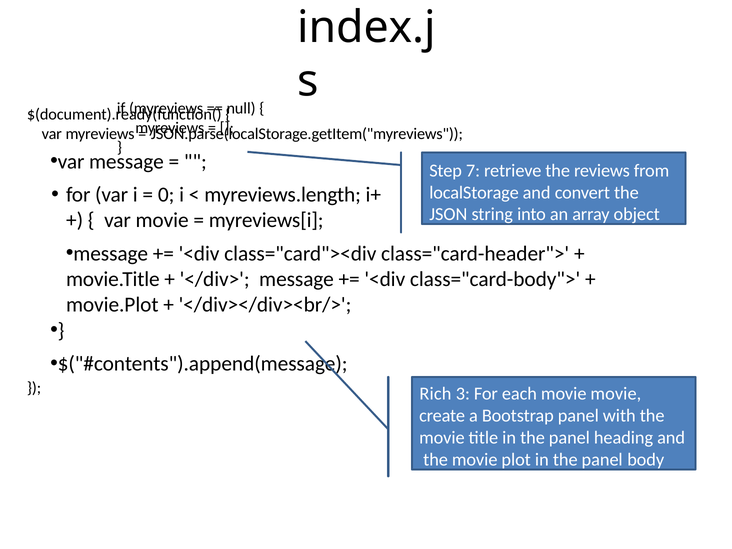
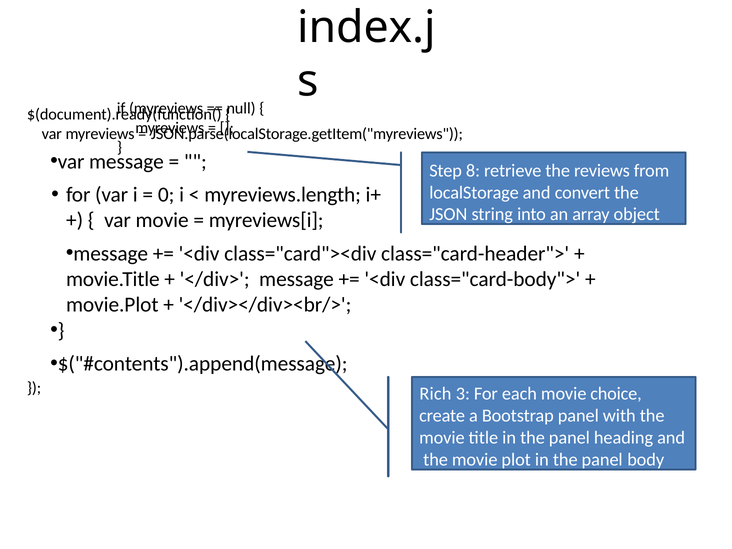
7: 7 -> 8 (473, 171)
movie movie: movie -> choice (616, 394)
